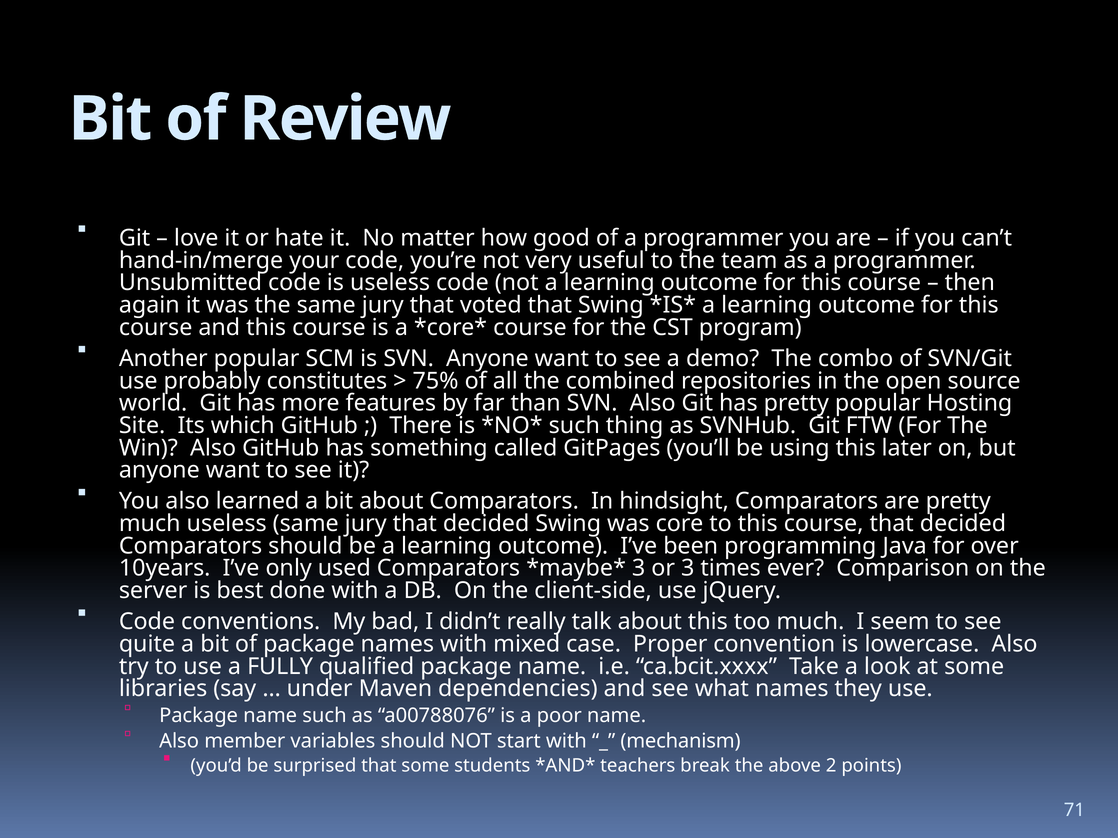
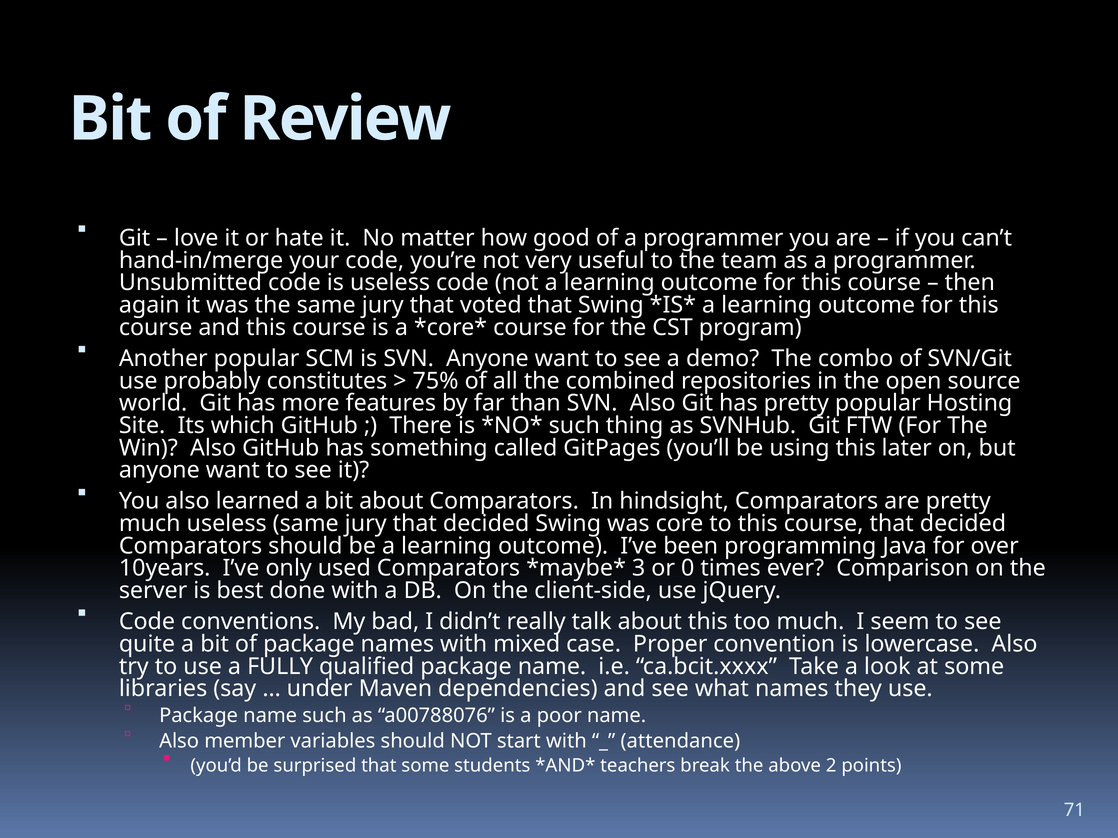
or 3: 3 -> 0 (688, 569)
mechanism: mechanism -> attendance (680, 742)
